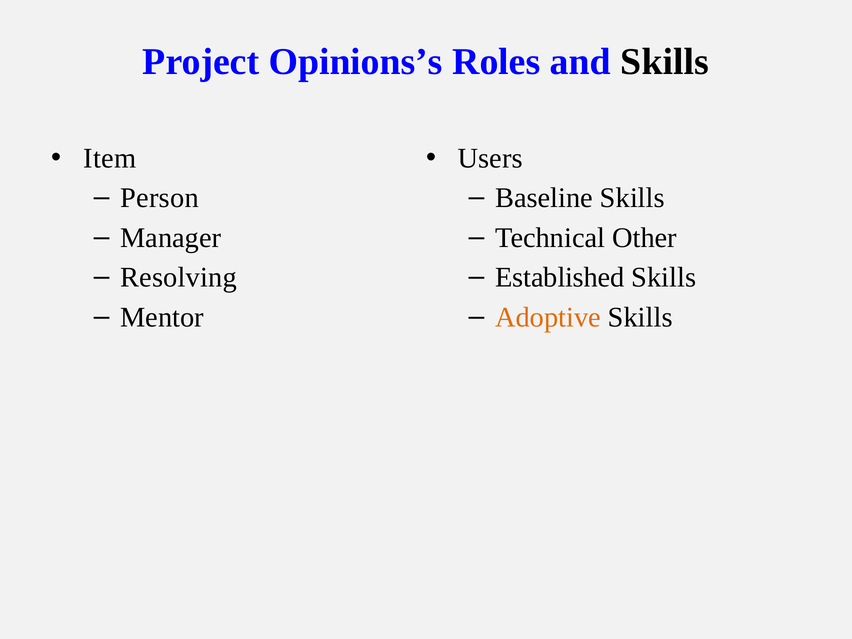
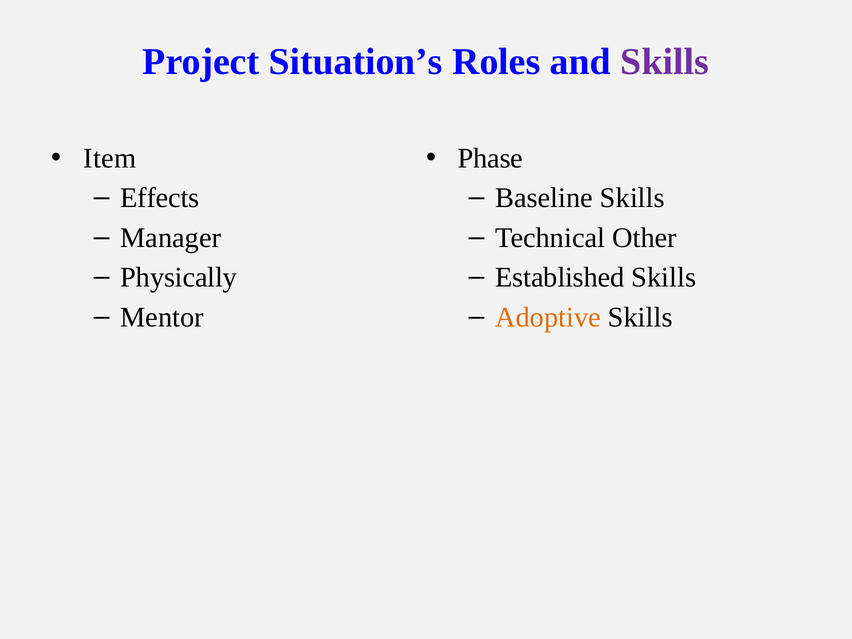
Opinions’s: Opinions’s -> Situation’s (356, 62)
Skills colour: black -> purple (665, 62)
Users: Users -> Phase (490, 158)
Person: Person -> Effects (160, 198)
Resolving: Resolving -> Physically (179, 277)
